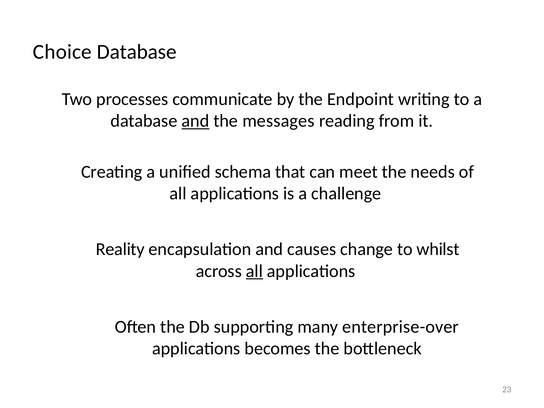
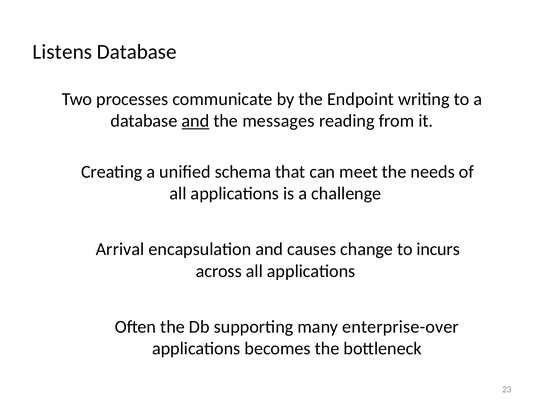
Choice: Choice -> Listens (62, 52)
Reality: Reality -> Arrival (120, 249)
whilst: whilst -> incurs (438, 249)
all underline: present -> none (254, 271)
